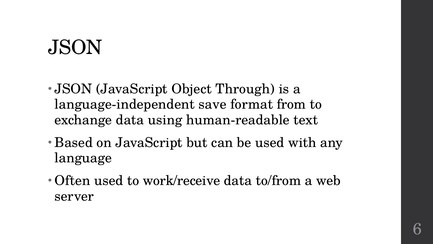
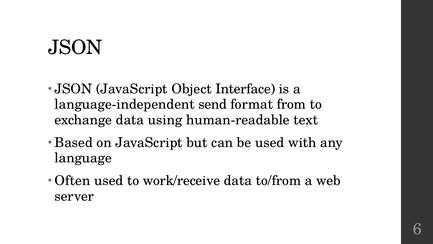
Through: Through -> Interface (245, 89)
save: save -> send (213, 104)
